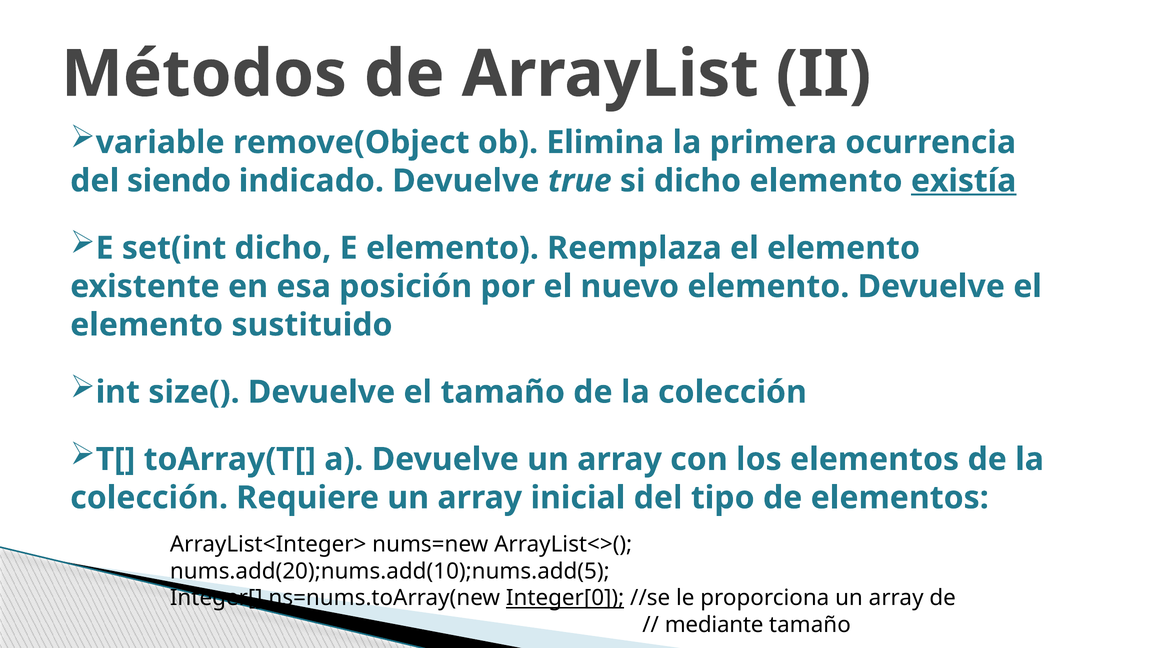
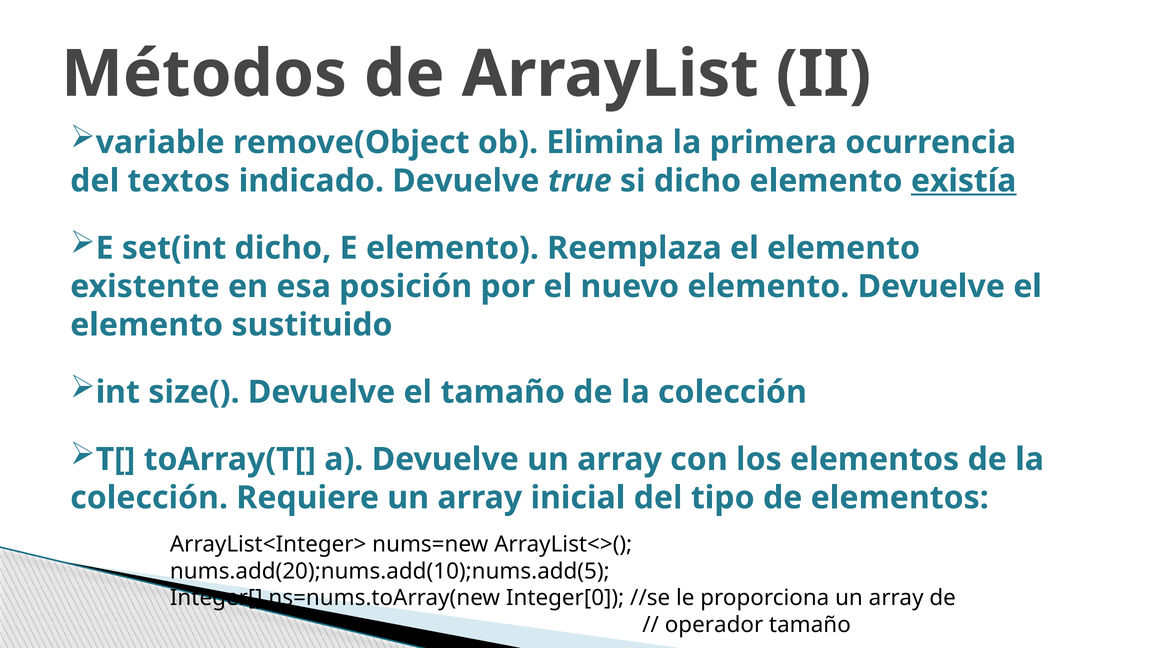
siendo: siendo -> textos (179, 181)
Integer[0 underline: present -> none (565, 598)
mediante: mediante -> operador (714, 625)
